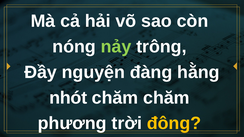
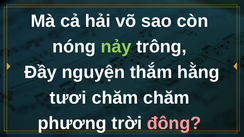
đàng: đàng -> thắm (151, 72)
nhót: nhót -> tươi (68, 98)
đông colour: yellow -> pink (174, 124)
